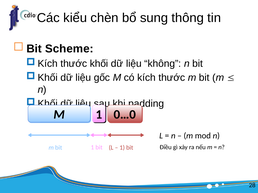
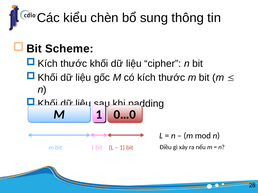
không: không -> cipher (163, 64)
